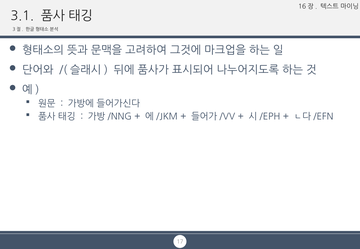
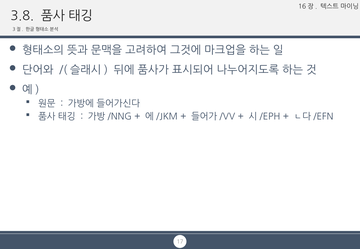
3.1: 3.1 -> 3.8 (22, 16)
